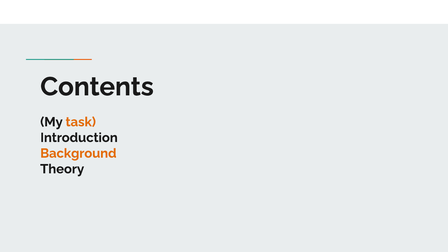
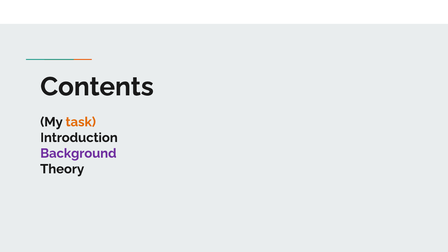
Background colour: orange -> purple (78, 153)
